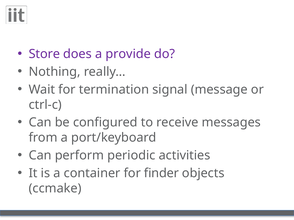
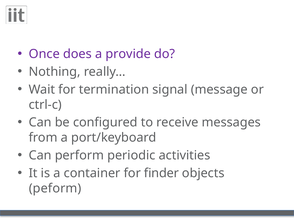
Store: Store -> Once (44, 54)
ccmake: ccmake -> peform (55, 189)
